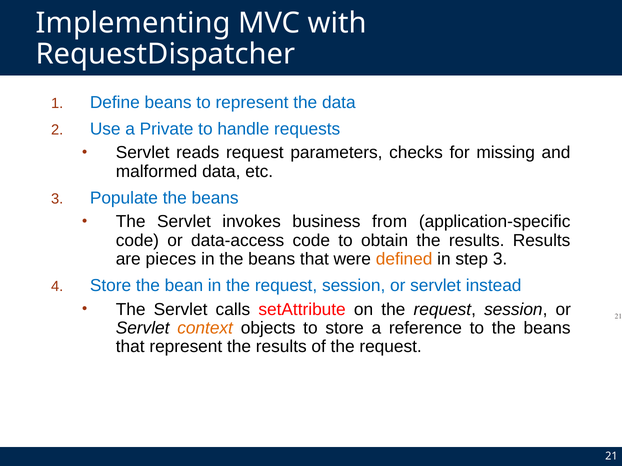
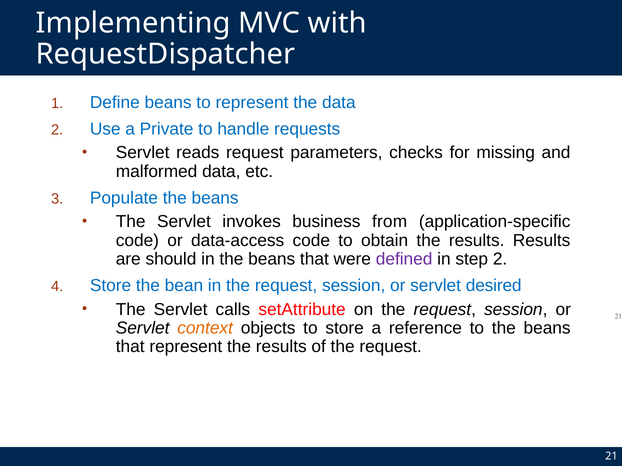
pieces: pieces -> should (171, 259)
defined colour: orange -> purple (404, 259)
step 3: 3 -> 2 (500, 259)
instead: instead -> desired (494, 286)
